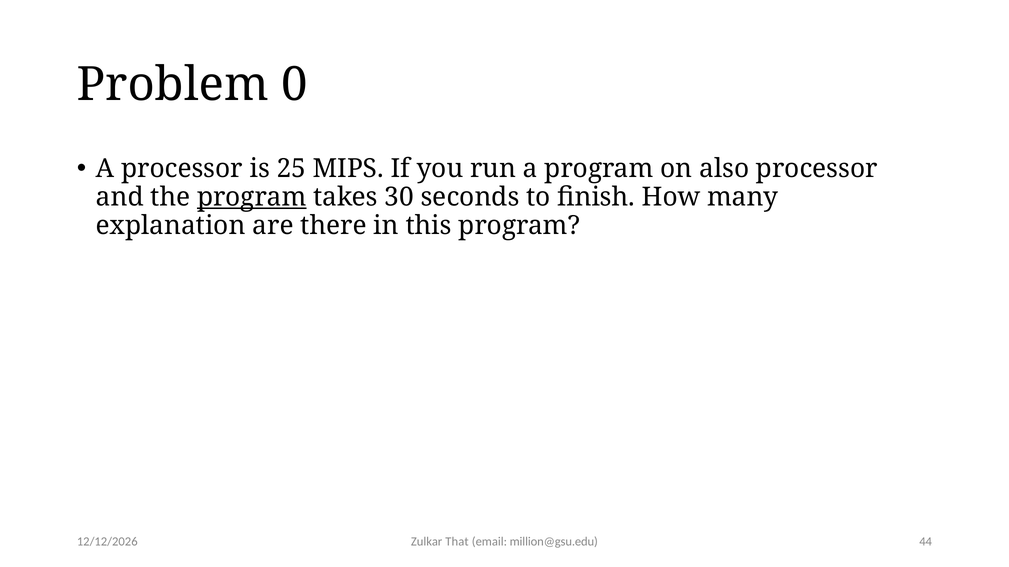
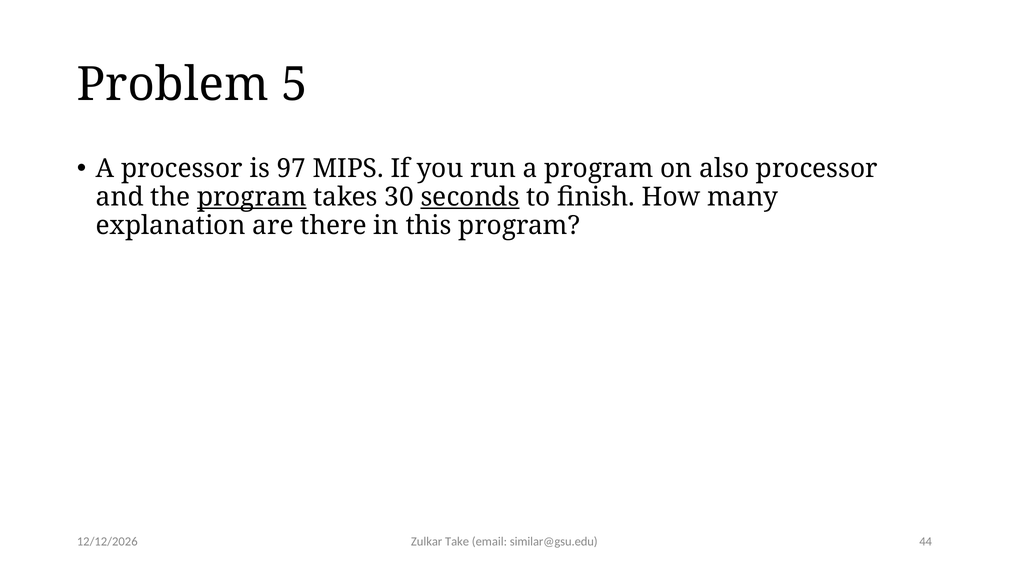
0: 0 -> 5 (294, 85)
25: 25 -> 97 (291, 169)
seconds underline: none -> present (470, 197)
That: That -> Take (457, 542)
million@gsu.edu: million@gsu.edu -> similar@gsu.edu (554, 542)
